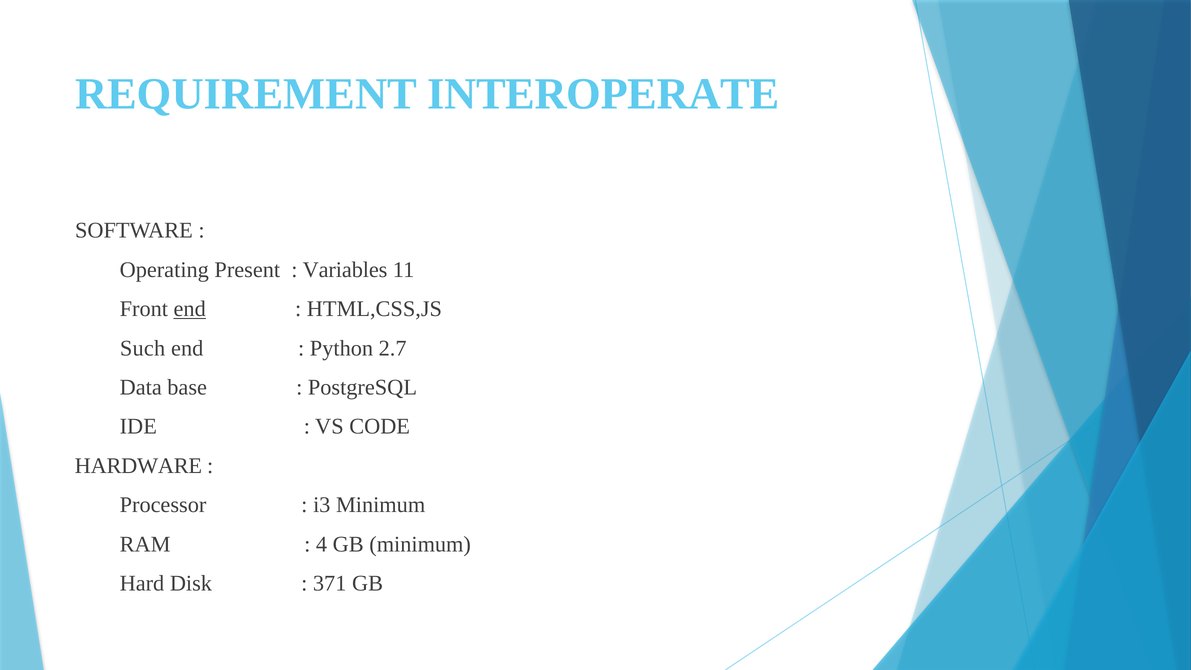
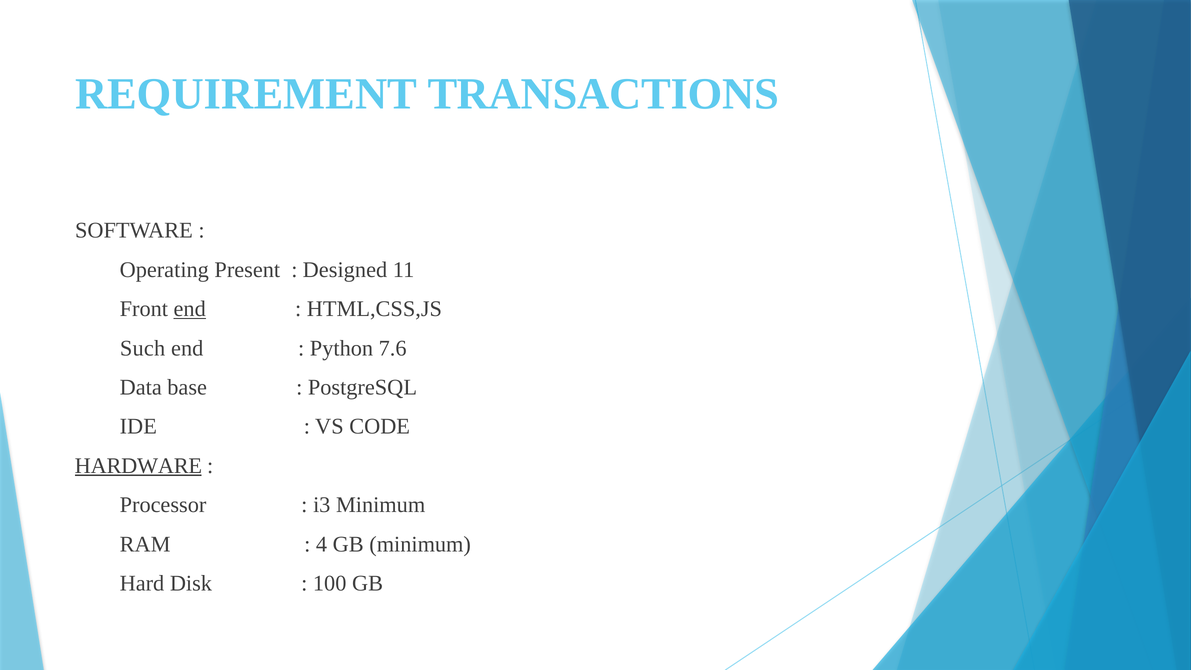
INTEROPERATE: INTEROPERATE -> TRANSACTIONS (603, 94)
Variables: Variables -> Designed (345, 270)
2.7: 2.7 -> 7.6 (393, 348)
HARDWARE underline: none -> present (138, 466)
371: 371 -> 100 (330, 583)
